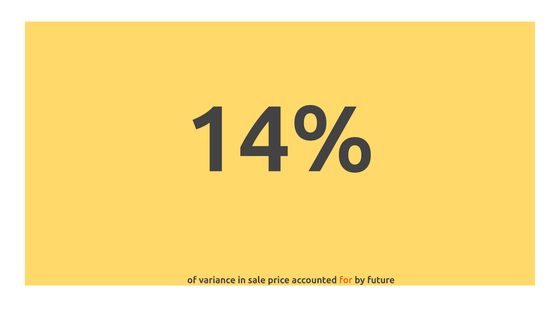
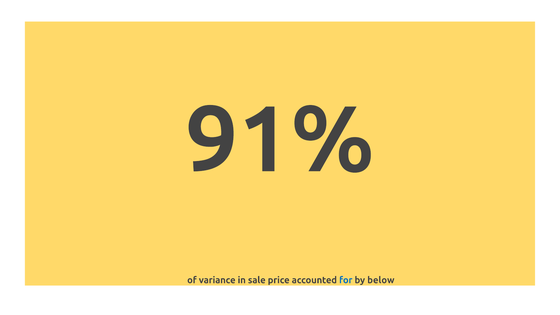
14%: 14% -> 91% (280, 140)
for colour: orange -> blue (346, 280)
future: future -> below (381, 280)
